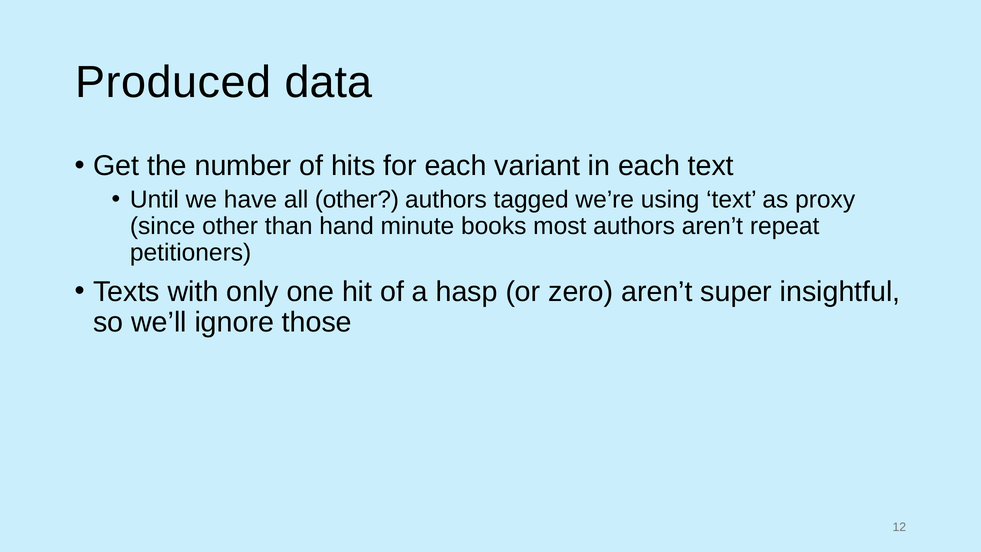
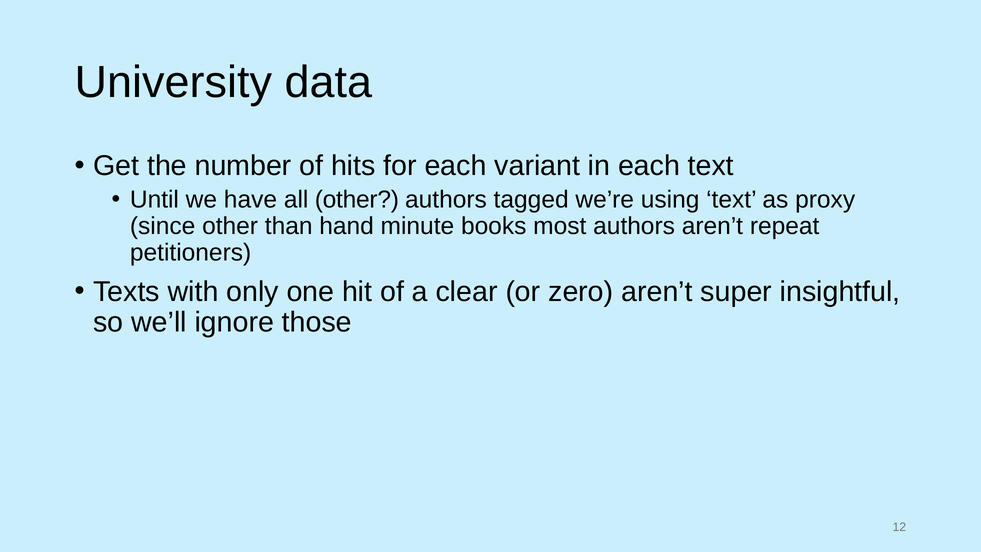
Produced: Produced -> University (173, 82)
hasp: hasp -> clear (467, 292)
